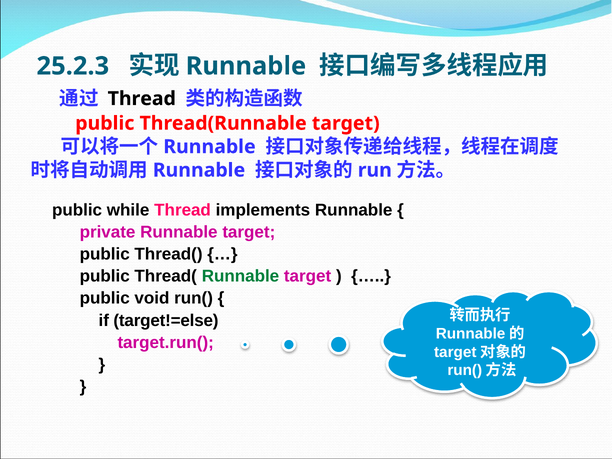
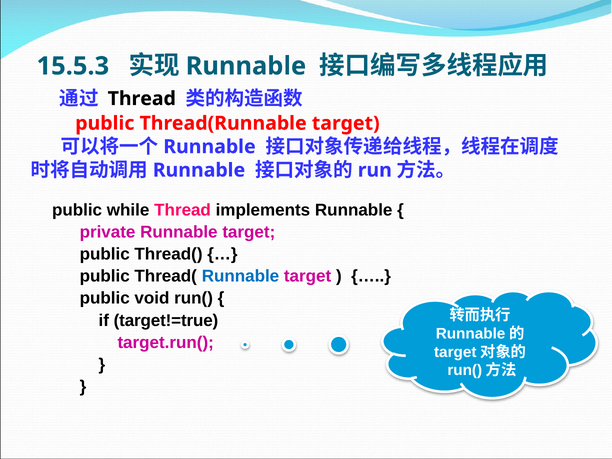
25.2.3: 25.2.3 -> 15.5.3 (73, 66)
Runnable colour: green -> blue (240, 276)
target!=else: target!=else -> target!=true (166, 320)
